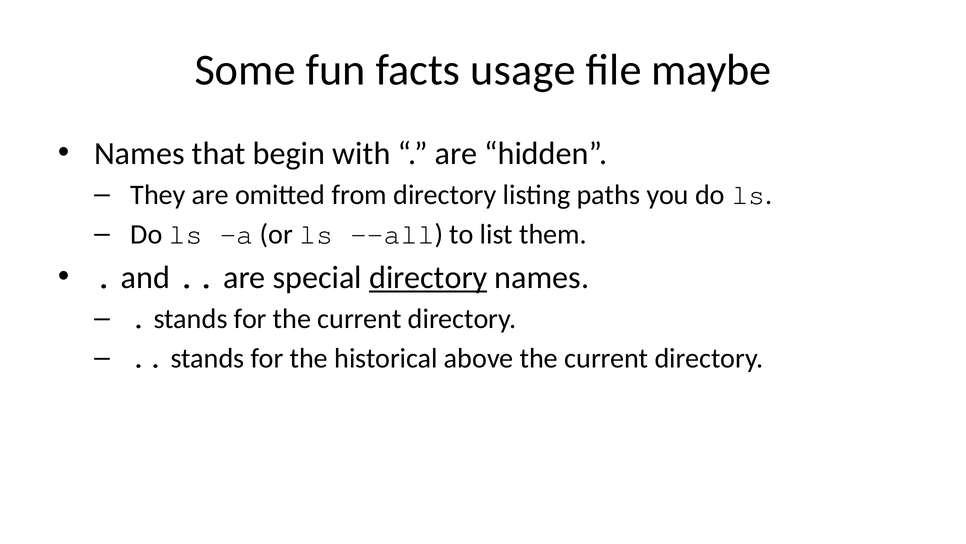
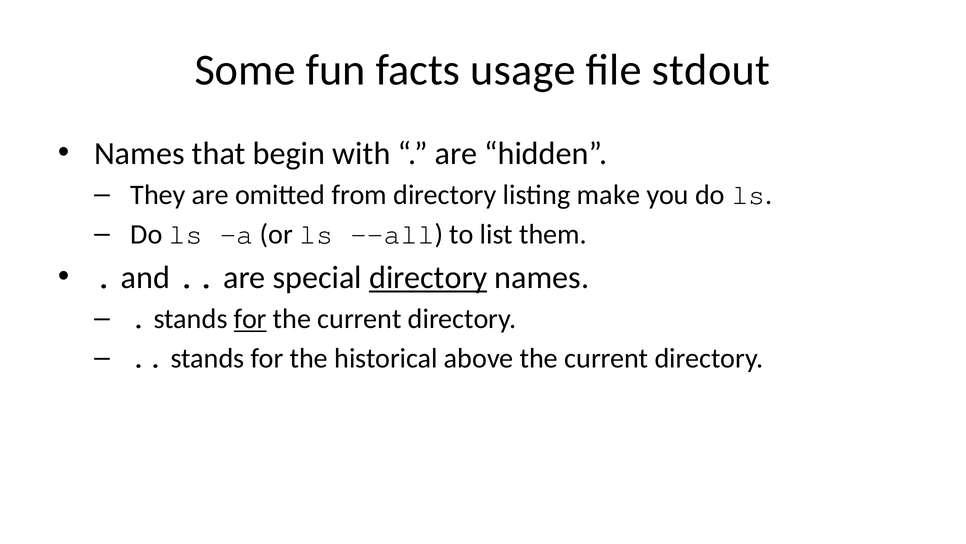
maybe: maybe -> stdout (711, 70)
paths: paths -> make (608, 195)
for underline: none -> present (250, 319)
